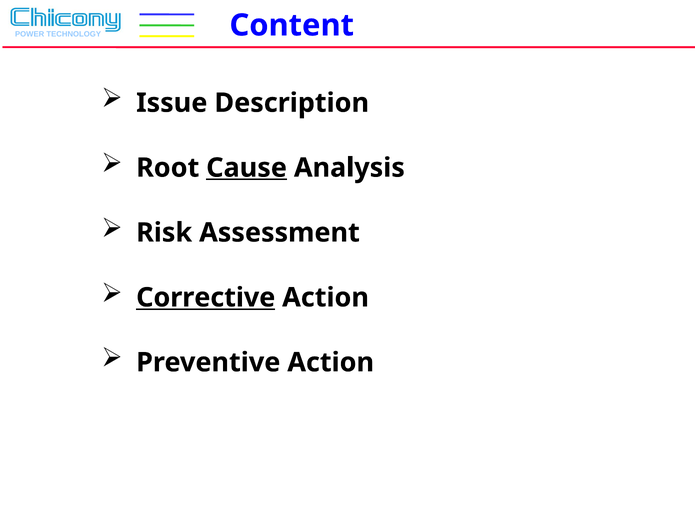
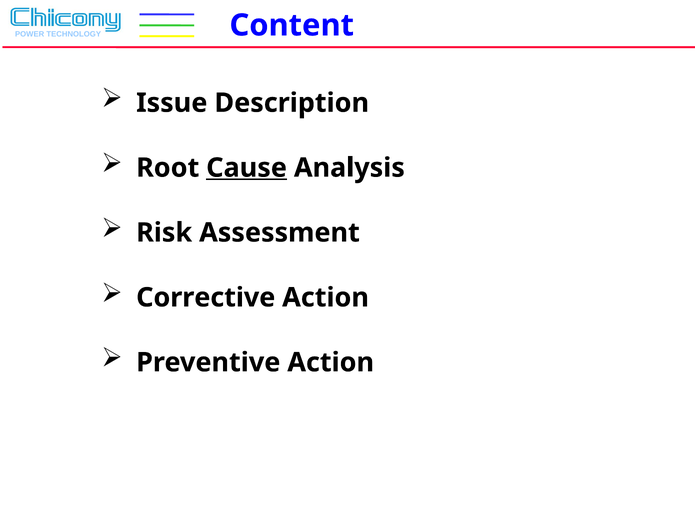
Corrective underline: present -> none (206, 298)
